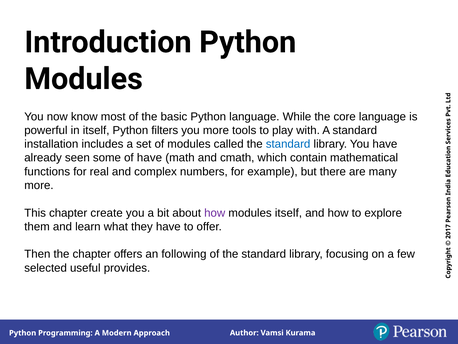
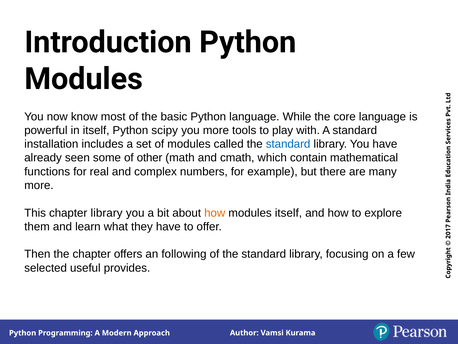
filters: filters -> scipy (165, 130)
of have: have -> other (150, 158)
chapter create: create -> library (107, 213)
how colour: purple -> orange (215, 213)
